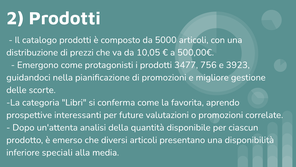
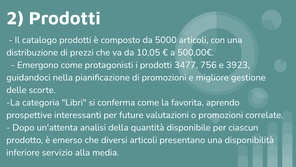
speciali: speciali -> servizio (57, 152)
